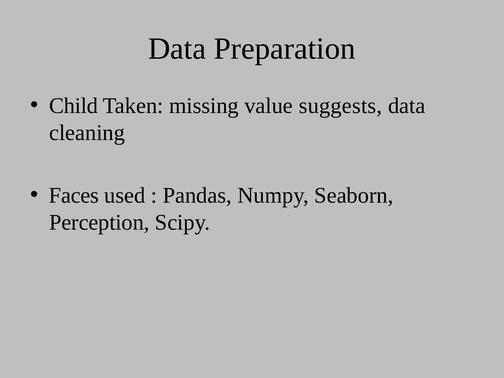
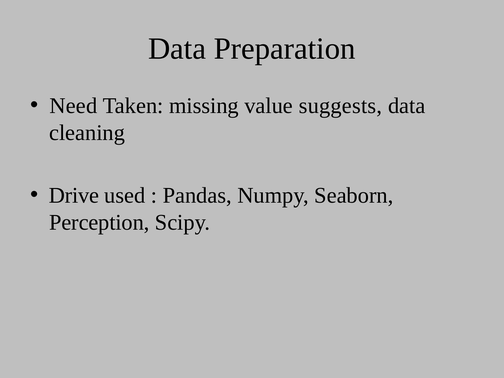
Child: Child -> Need (73, 106)
Faces: Faces -> Drive (74, 195)
